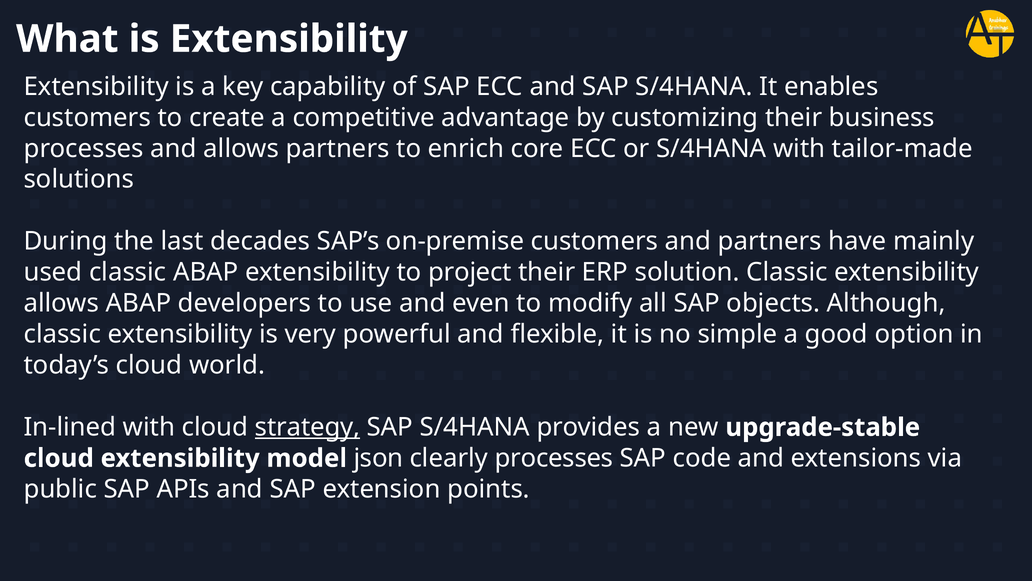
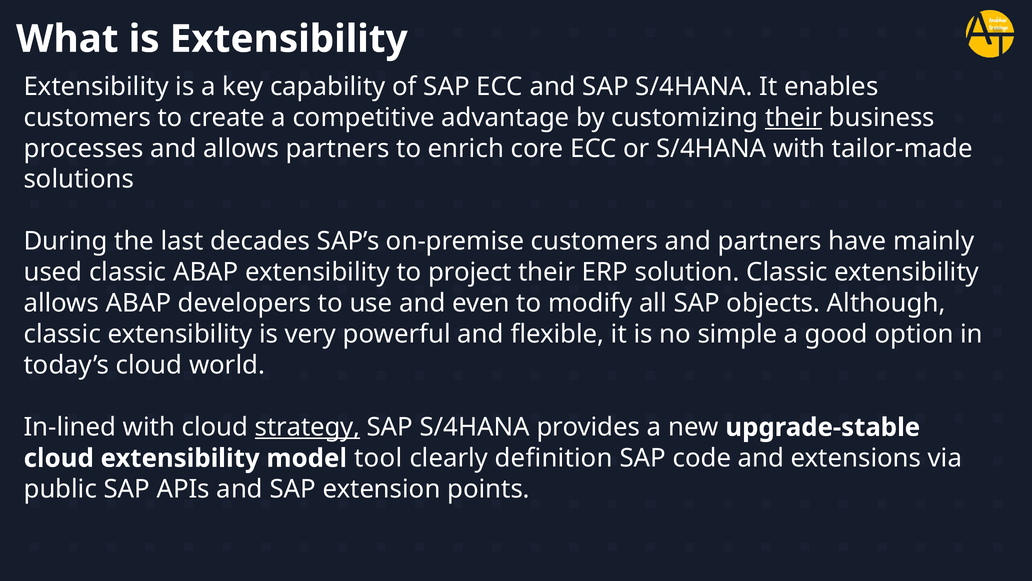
their underline: none -> present (794, 117)
json: json -> tool (378, 458)
clearly processes: processes -> definition (554, 458)
